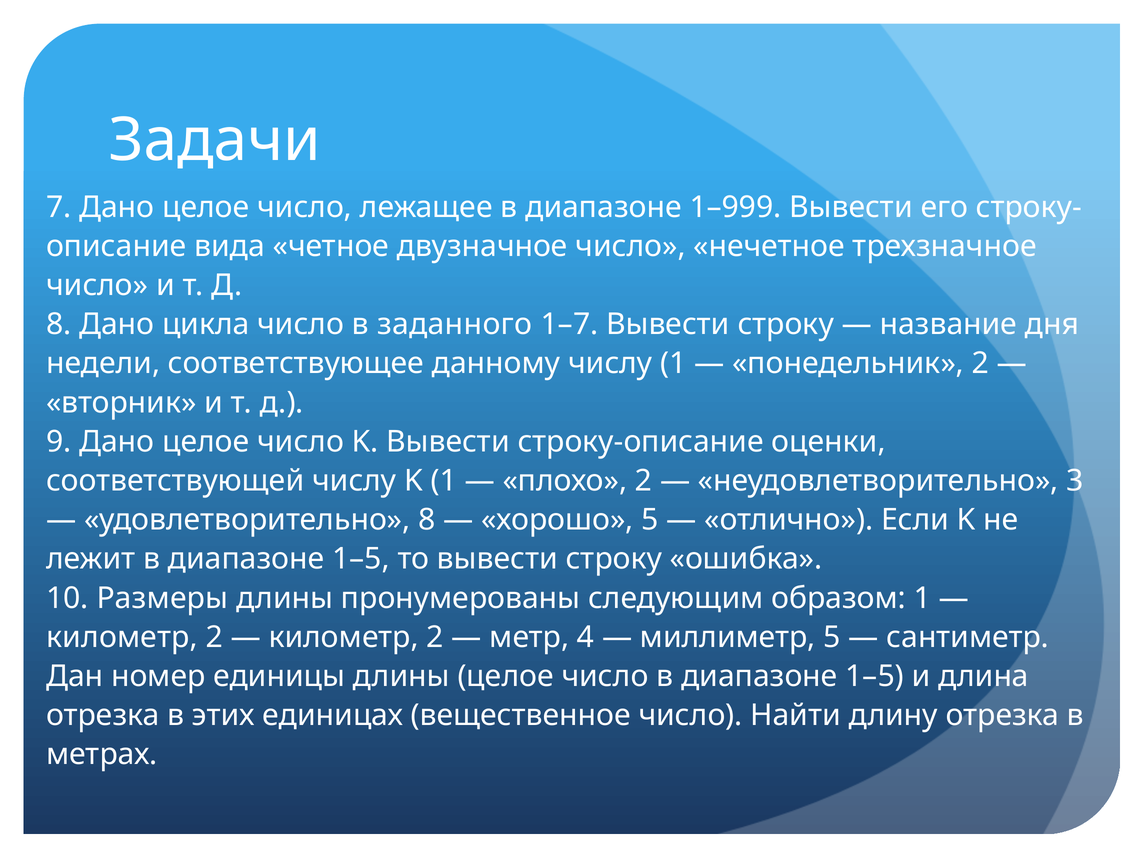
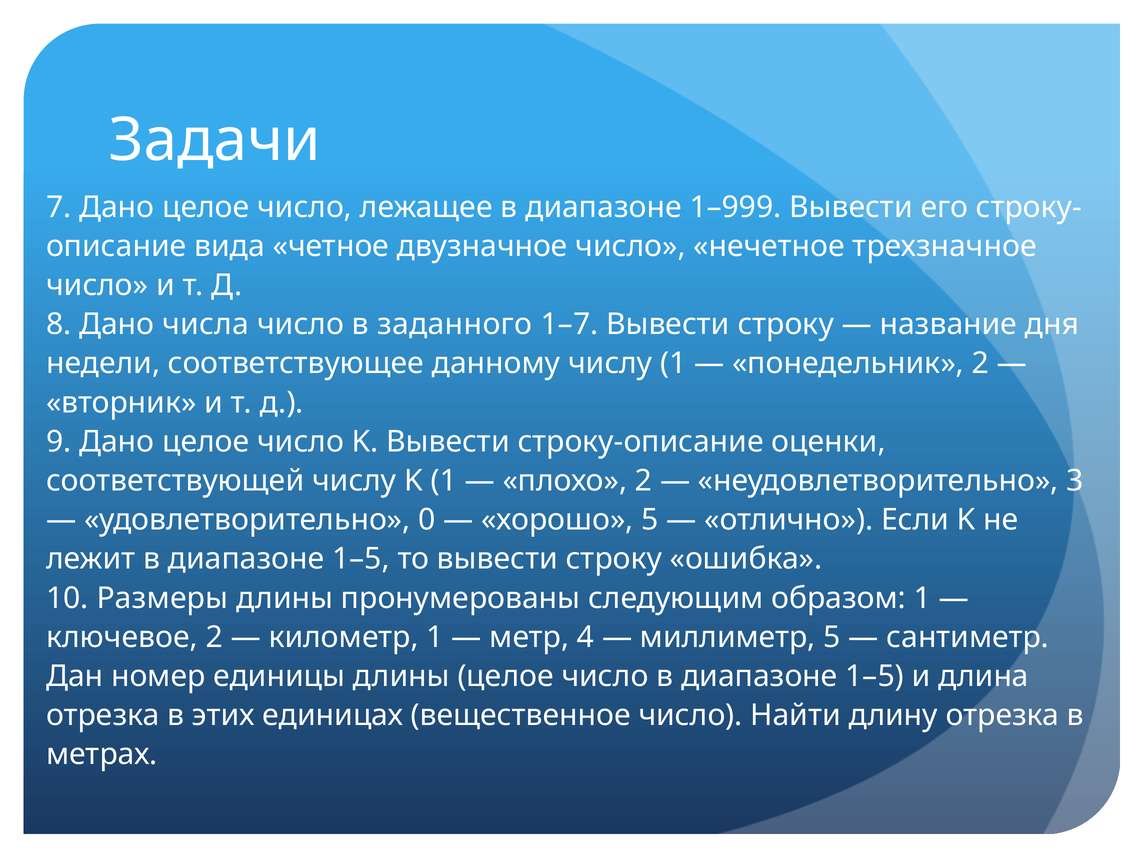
цикла: цикла -> числа (206, 324)
удовлетворительно 8: 8 -> 0 (427, 520)
километр: километр -> ключевое (122, 637)
2: 2 -> 1 (435, 637)
